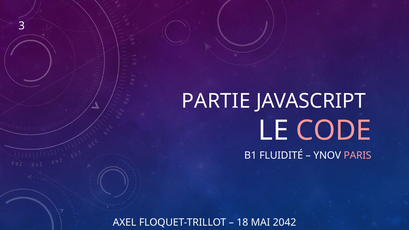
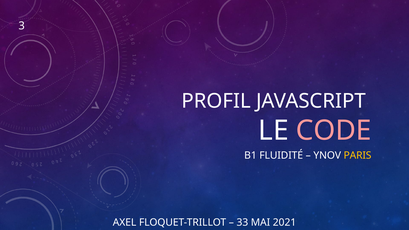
PARTIE: PARTIE -> PROFIL (216, 101)
PARIS colour: pink -> yellow (358, 156)
18: 18 -> 33 (242, 223)
2042: 2042 -> 2021 (285, 223)
